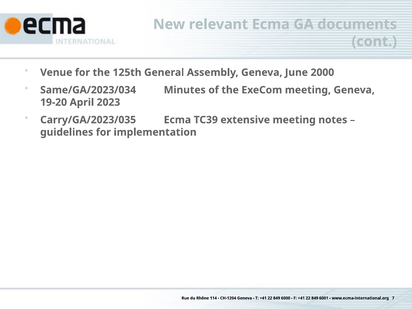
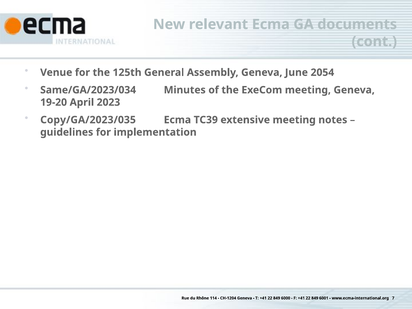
2000: 2000 -> 2054 (322, 72)
Carry/GA/2023/035: Carry/GA/2023/035 -> Copy/GA/2023/035 (88, 120)
